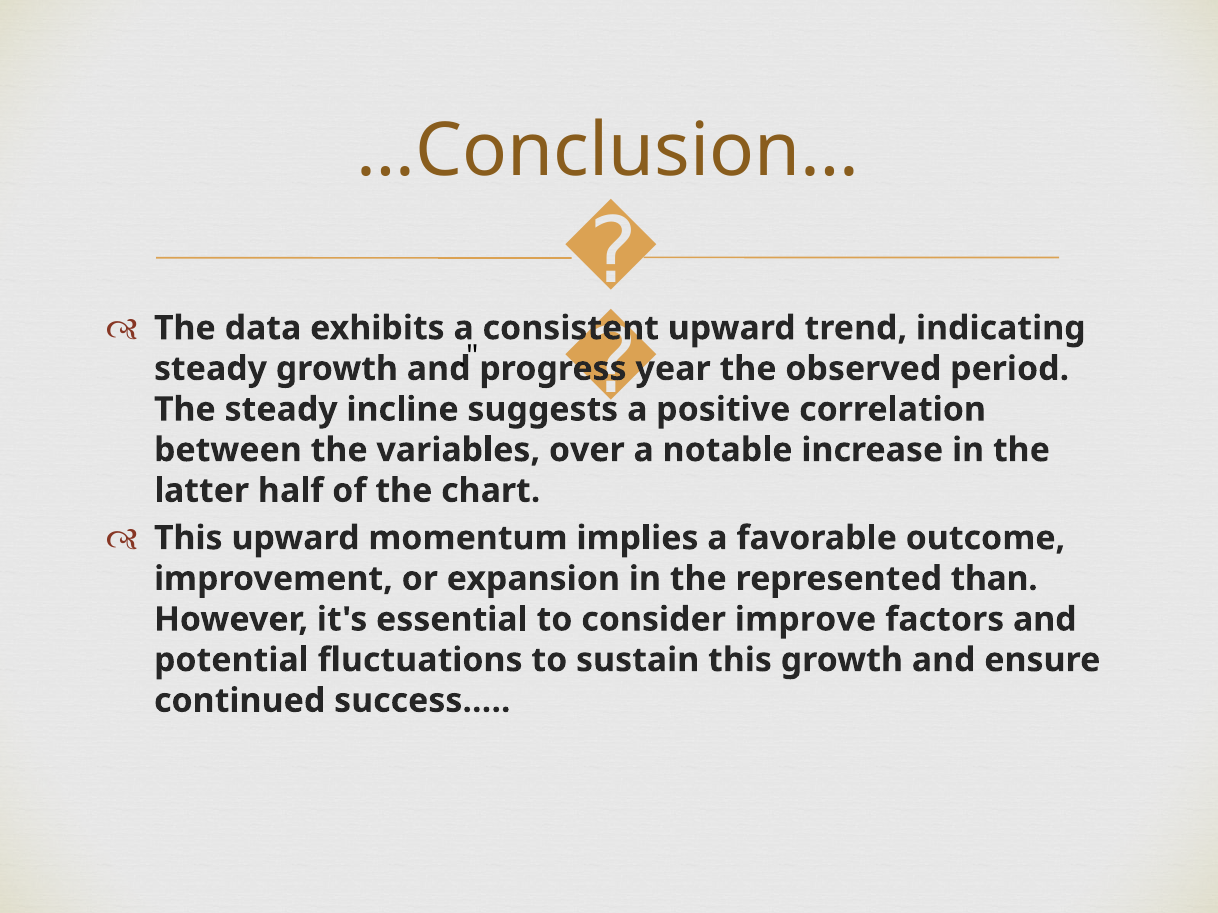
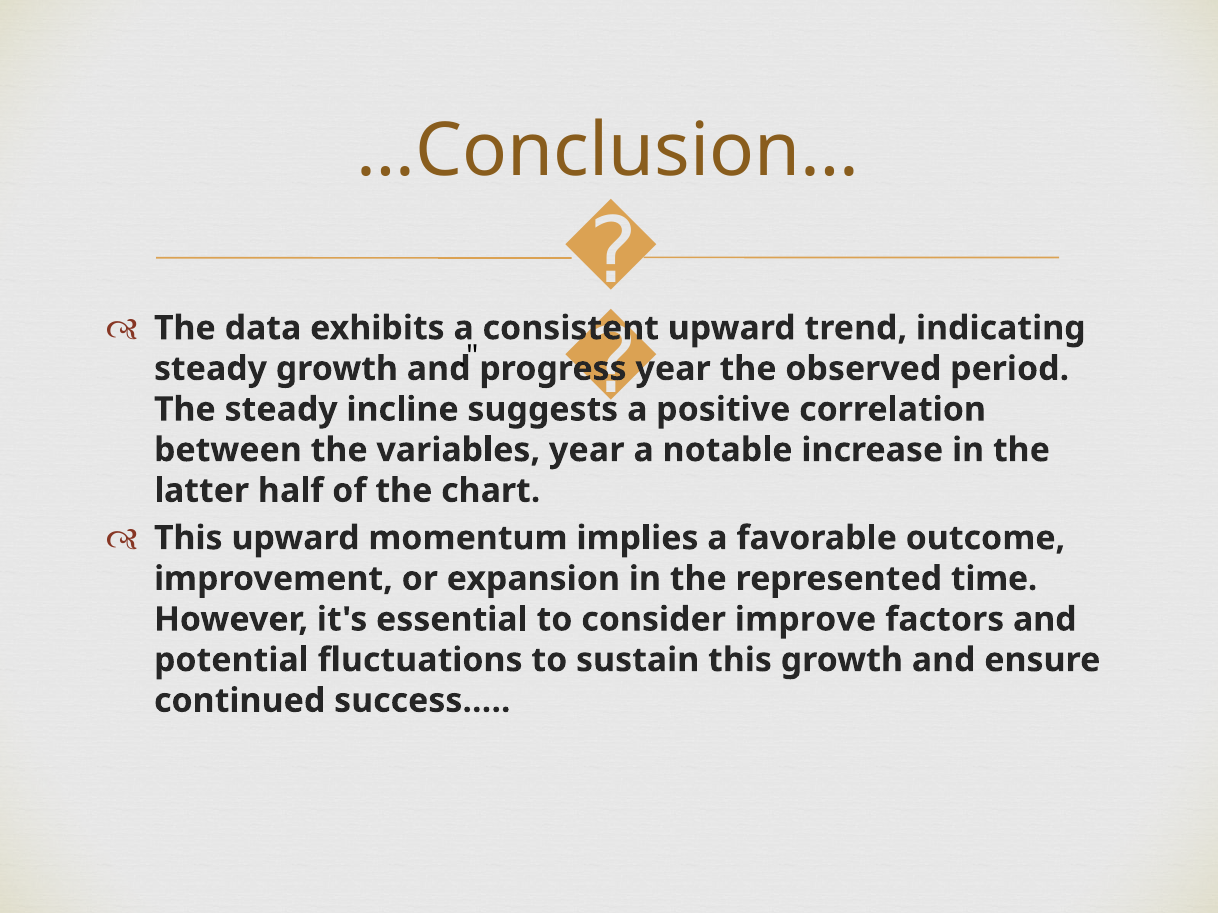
variables over: over -> year (587, 450)
than: than -> time (994, 579)
